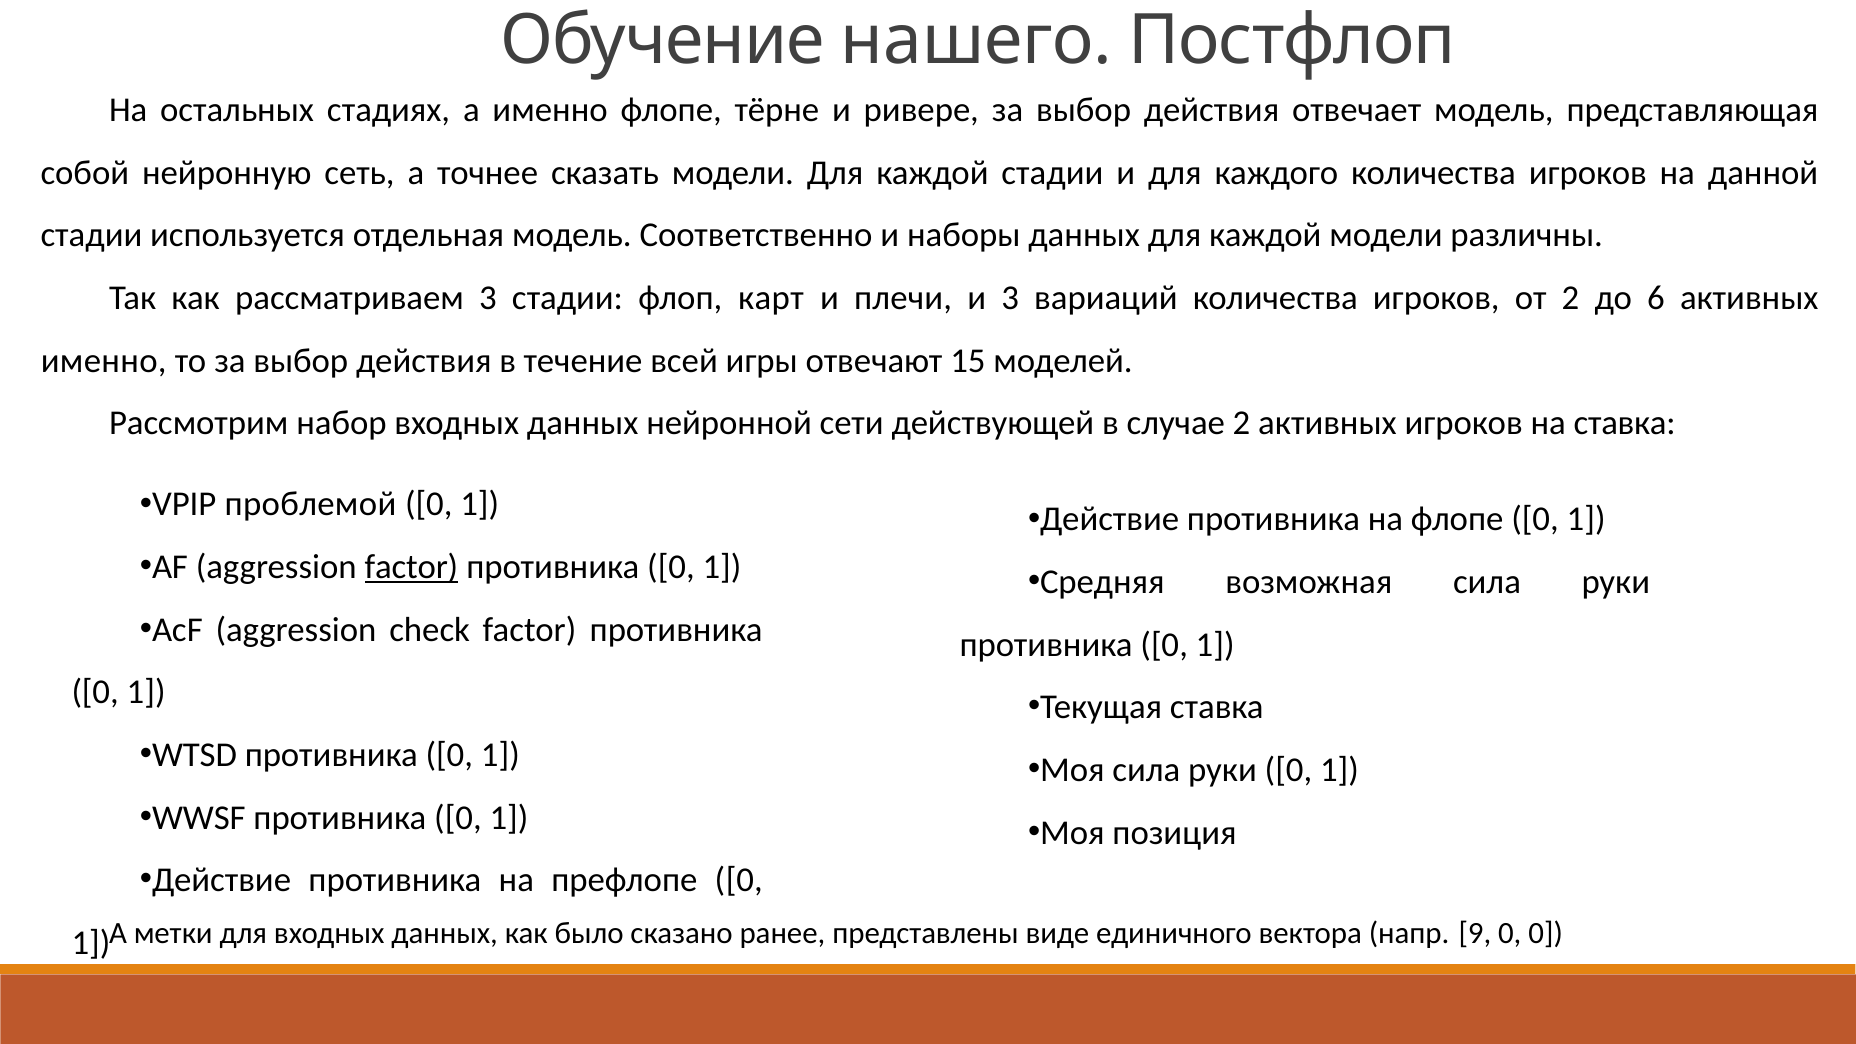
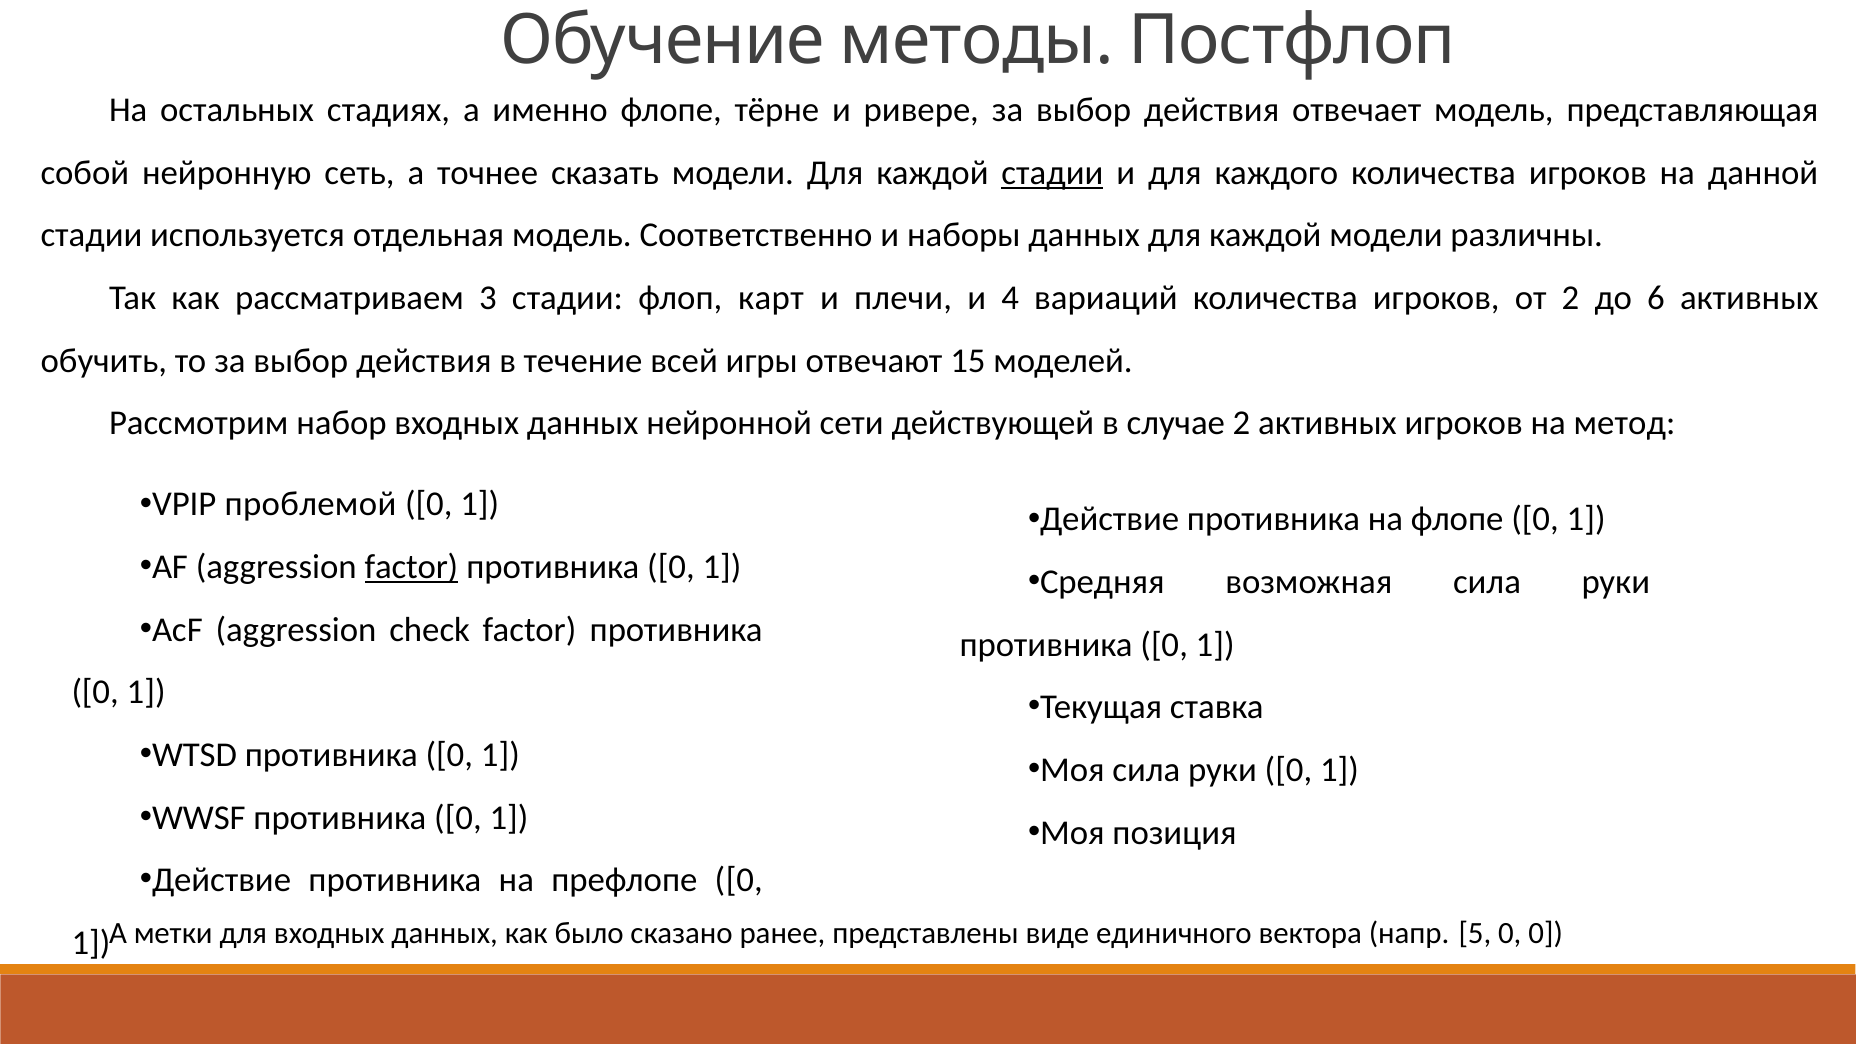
нашего: нашего -> методы (977, 41)
стадии underline: none -> present (1052, 173)
и 3: 3 -> 4 (1010, 298)
именно: именно -> обучить (104, 361)
на ставка: ставка -> метод (1625, 423)
9: 9 -> 5 (1475, 933)
